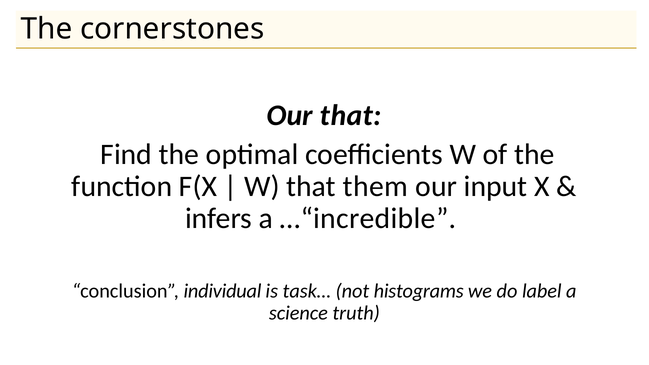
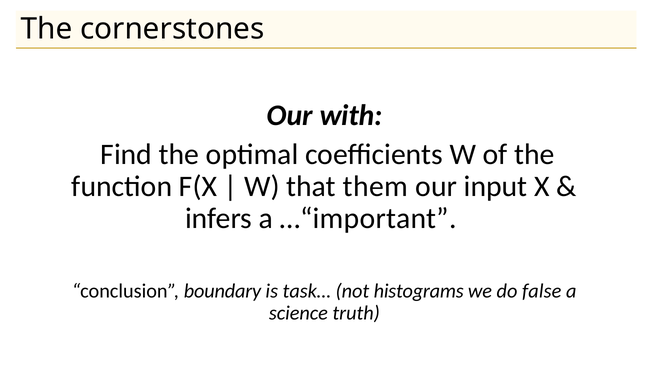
Our that: that -> with (351, 115)
…“incredible: …“incredible -> …“important (368, 219)
individual: individual -> boundary (222, 291)
label: label -> false (542, 291)
